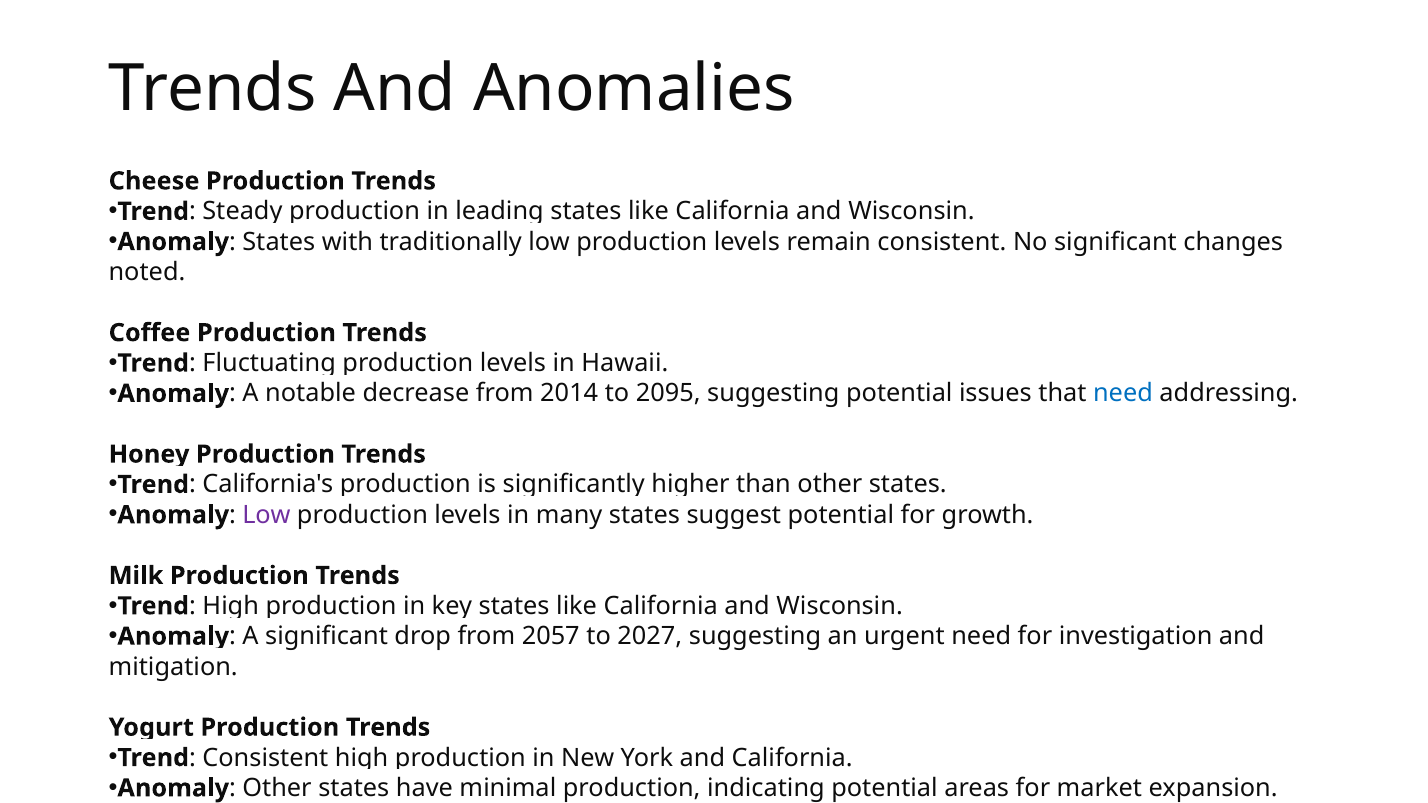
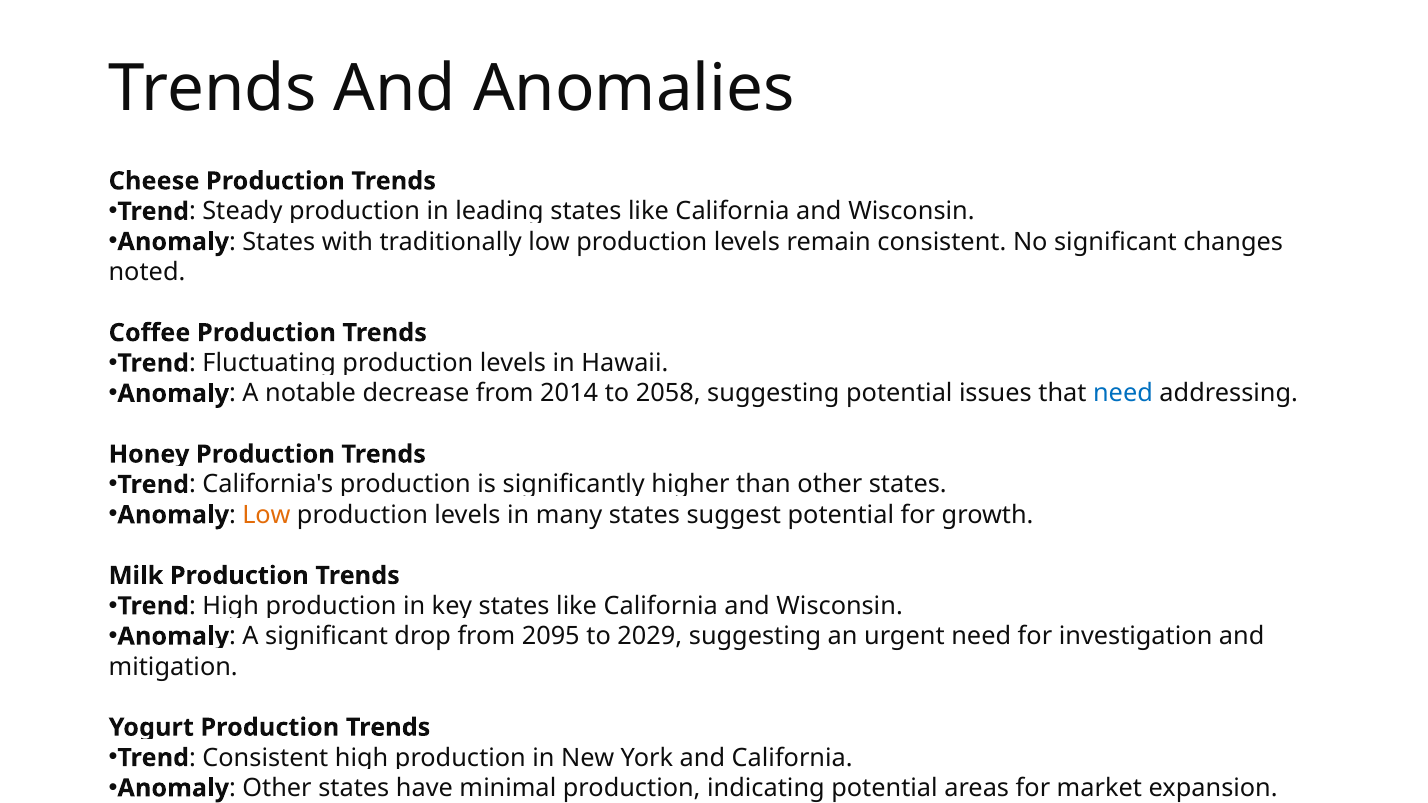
2095: 2095 -> 2058 (668, 394)
Low colour: purple -> orange (266, 515)
2057: 2057 -> 2095 (551, 637)
2027: 2027 -> 2029 (650, 637)
